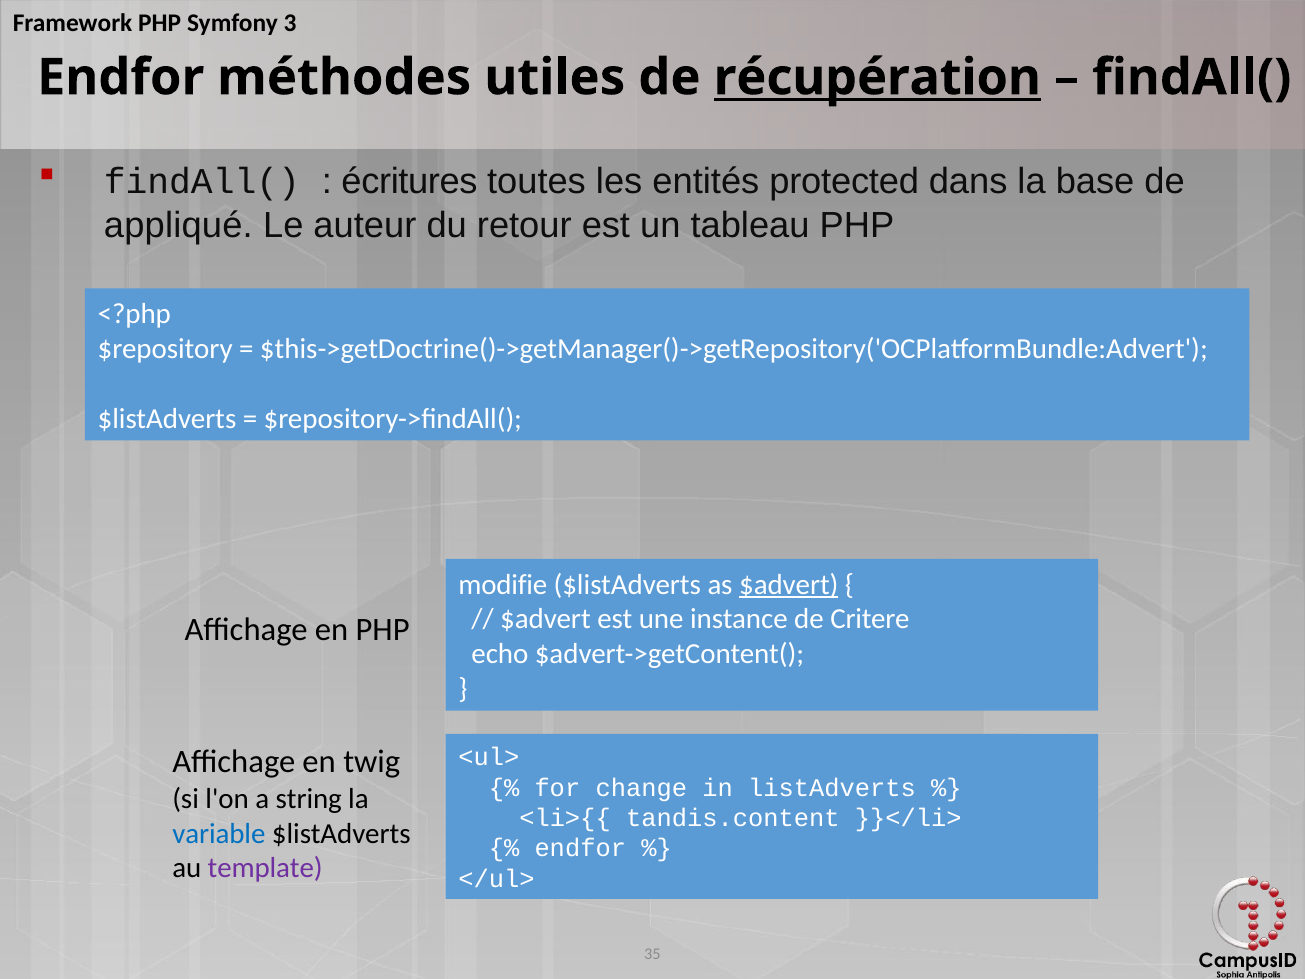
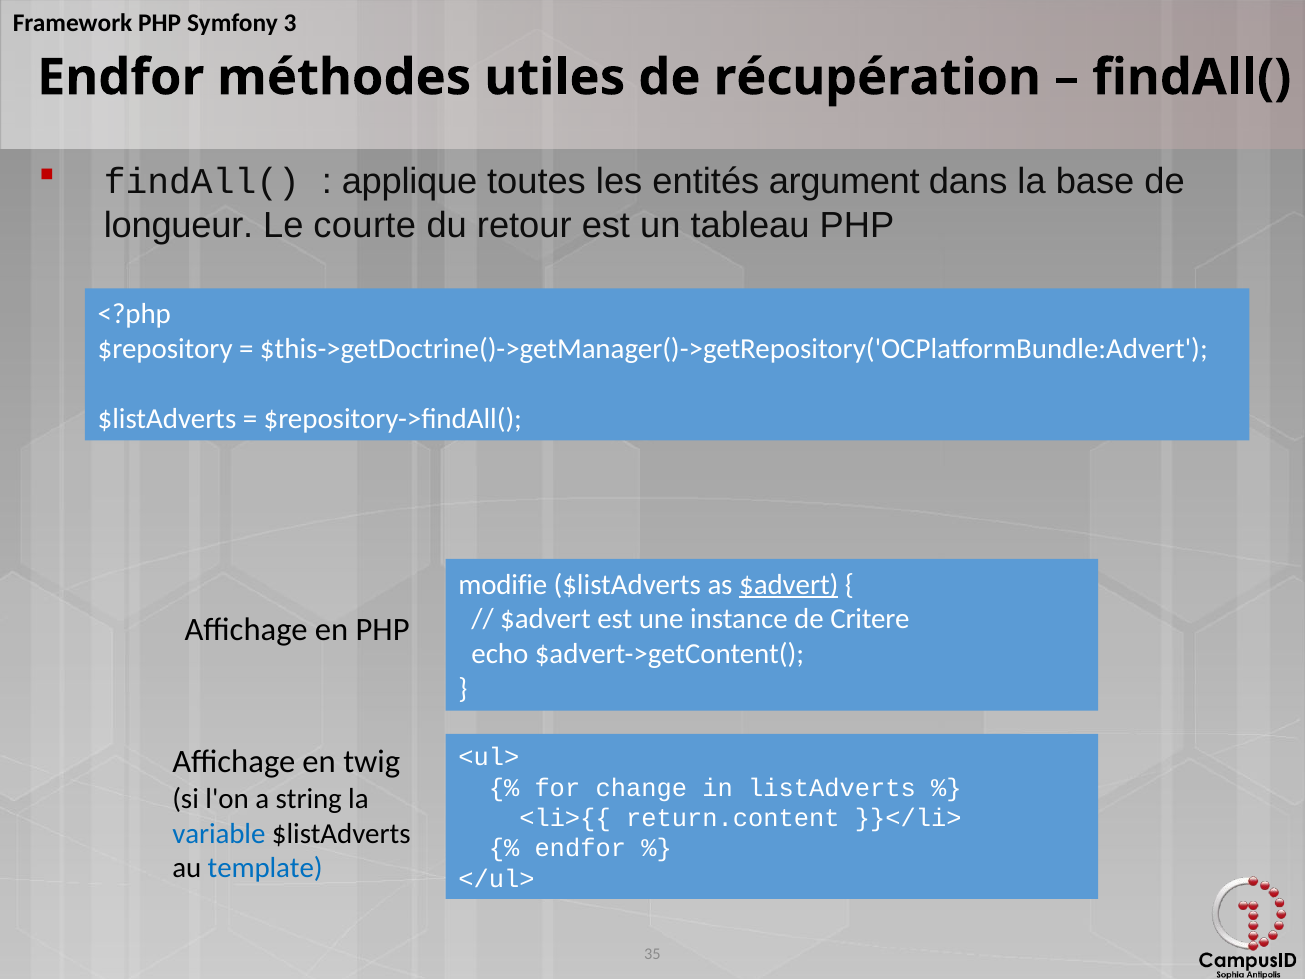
récupération underline: present -> none (877, 77)
écritures: écritures -> applique (410, 182)
protected: protected -> argument (844, 182)
appliqué: appliqué -> longueur (179, 225)
auteur: auteur -> courte (365, 225)
tandis.content: tandis.content -> return.content (733, 818)
template colour: purple -> blue (265, 868)
